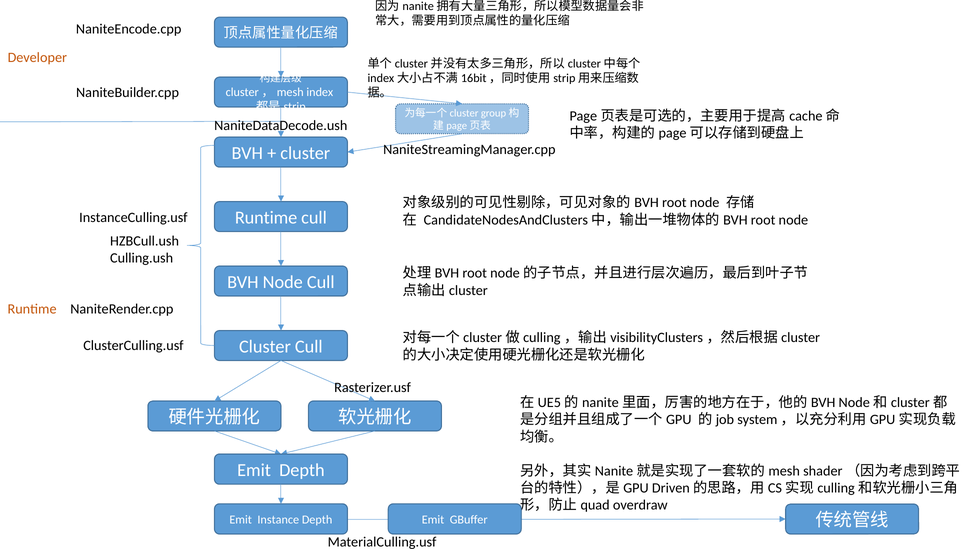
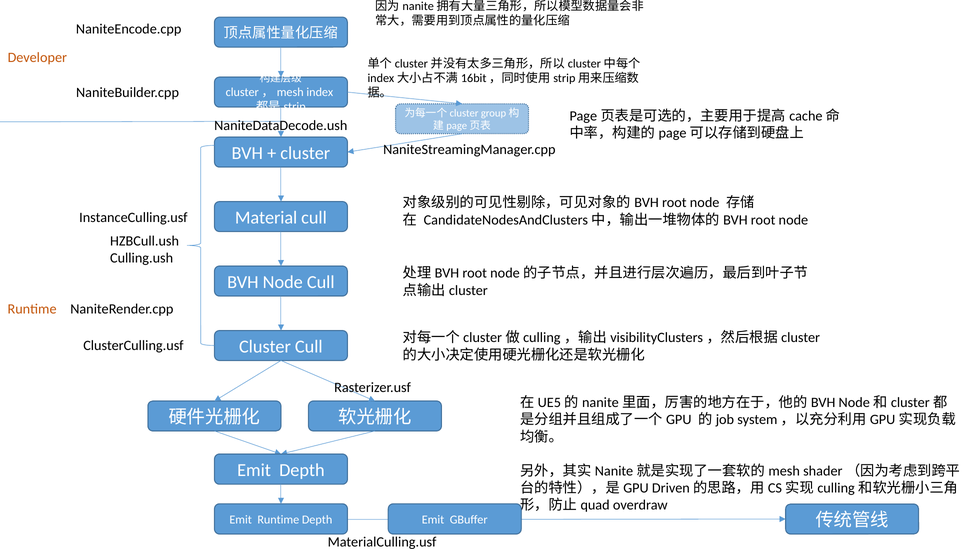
Runtime: Runtime -> Material (266, 218)
Emit Instance: Instance -> Runtime (278, 519)
